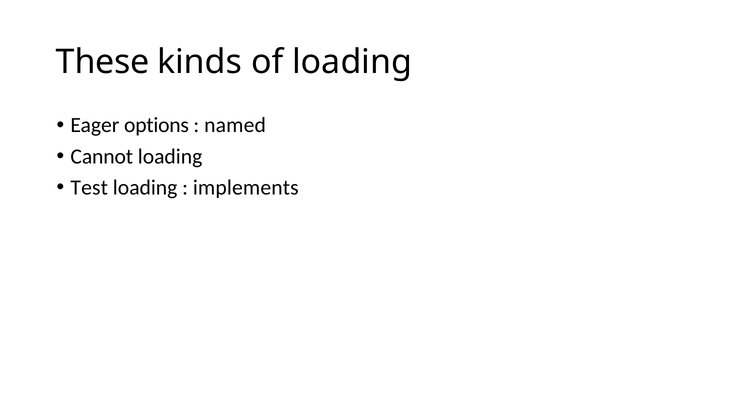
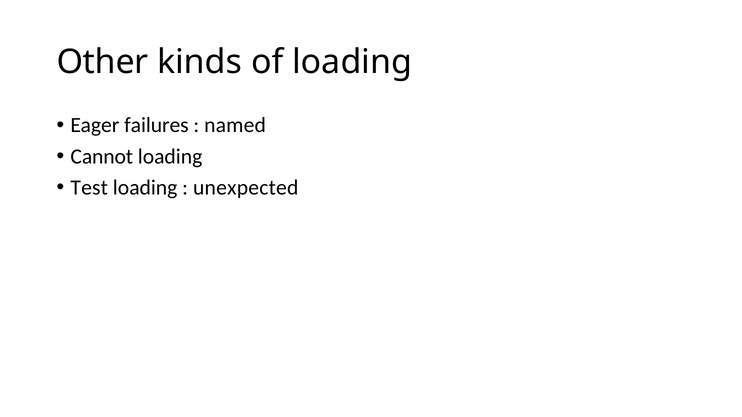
These: These -> Other (103, 62)
options: options -> failures (156, 125)
implements: implements -> unexpected (246, 188)
